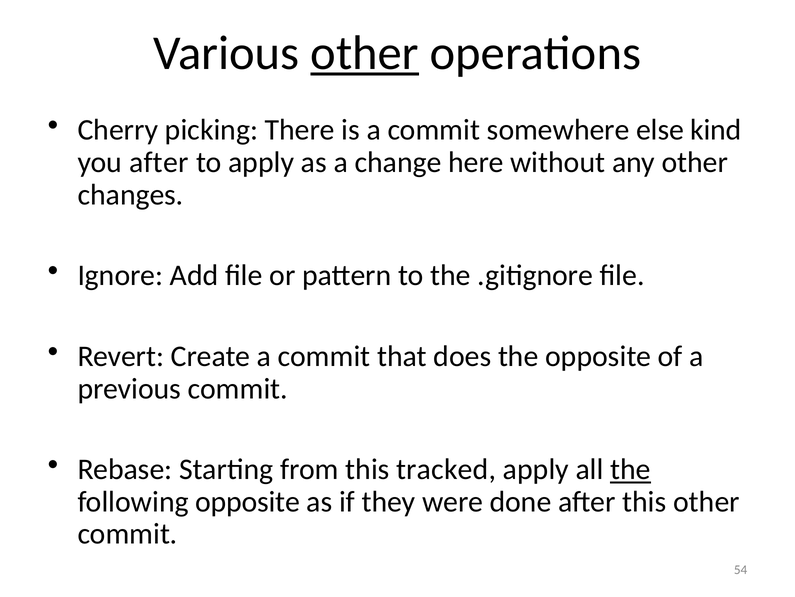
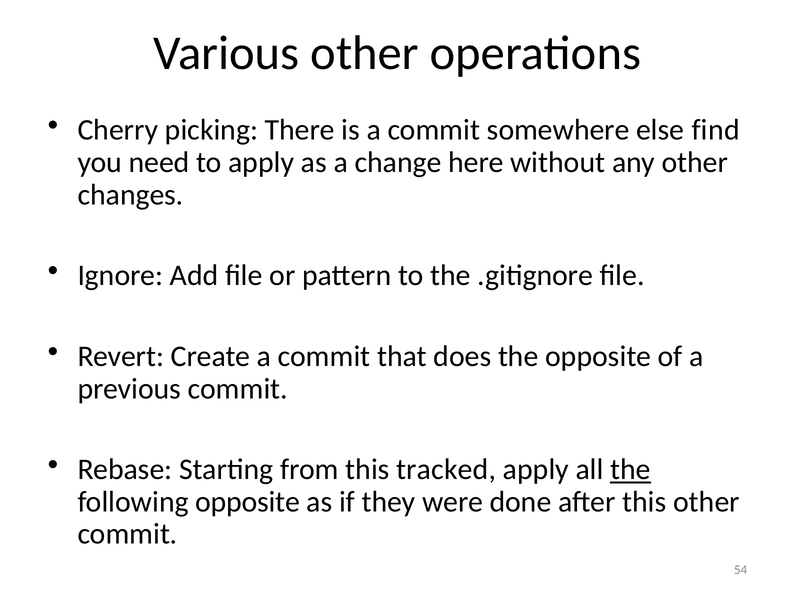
other underline: present -> none (365, 53)
kind: kind -> find (716, 130)
you after: after -> need (159, 162)
